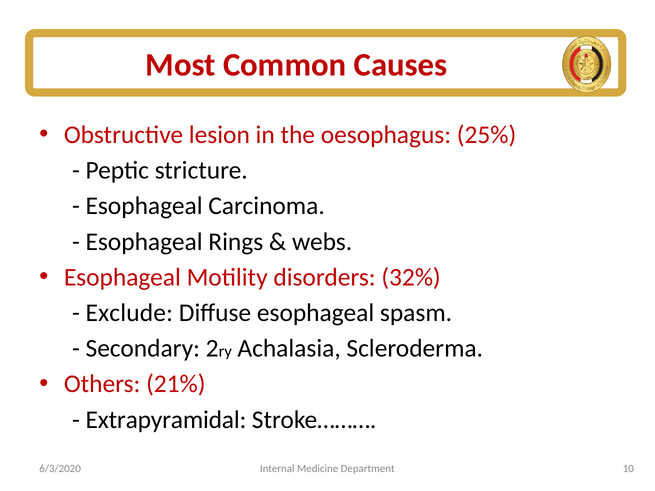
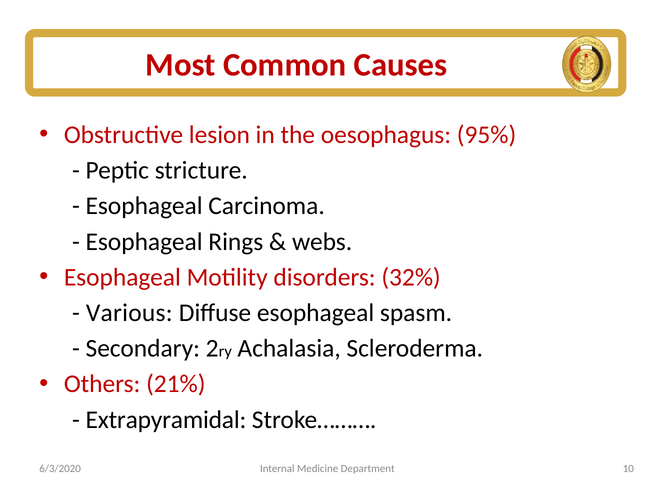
25%: 25% -> 95% (487, 135)
Exclude: Exclude -> Various (129, 313)
